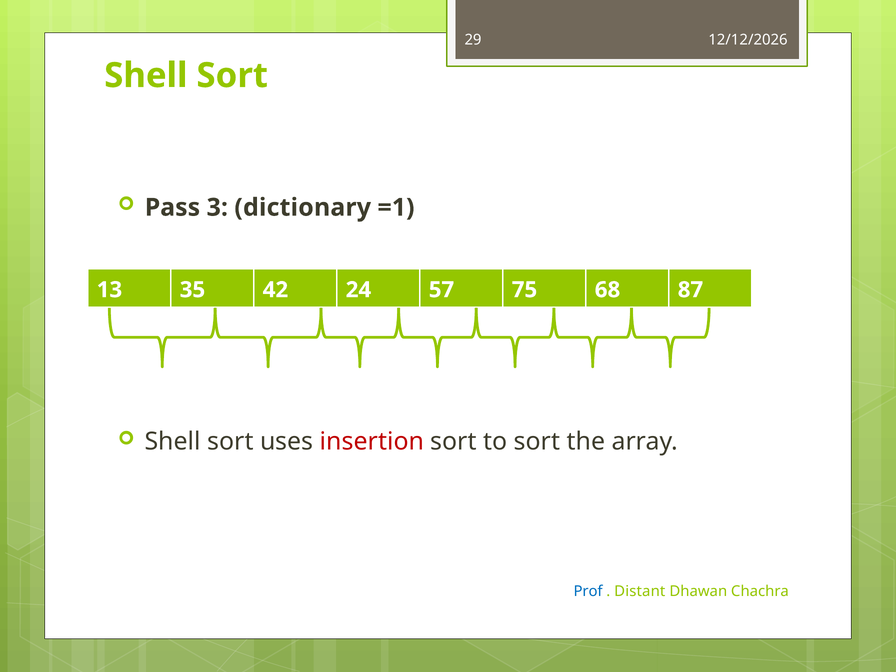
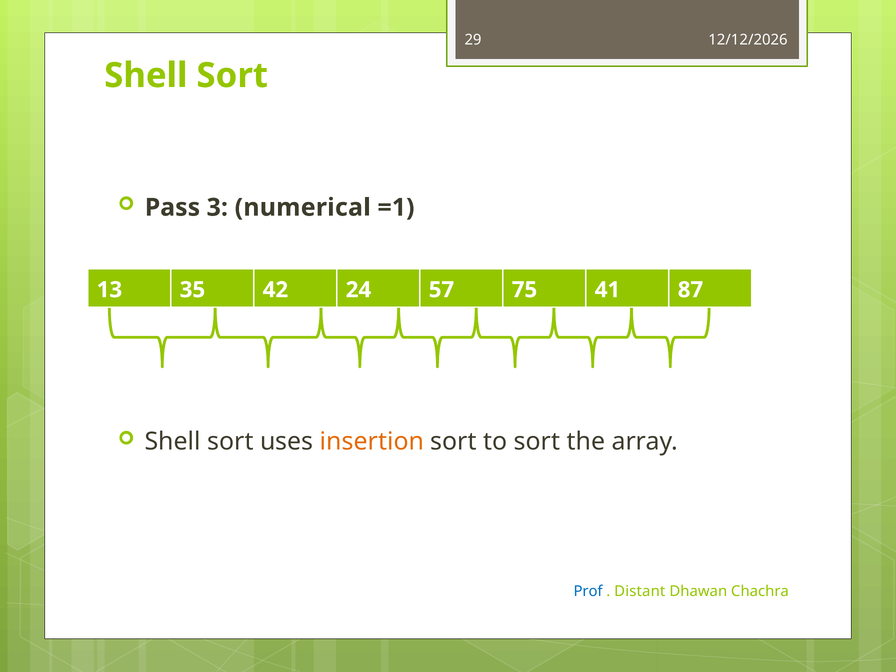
dictionary: dictionary -> numerical (303, 207)
68: 68 -> 41 (607, 290)
insertion colour: red -> orange (372, 442)
